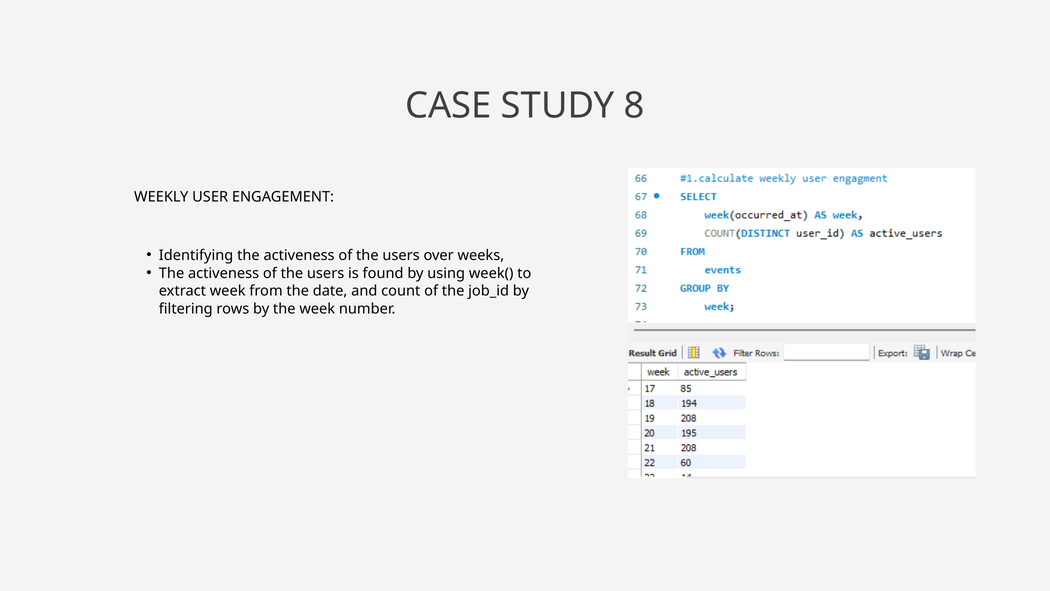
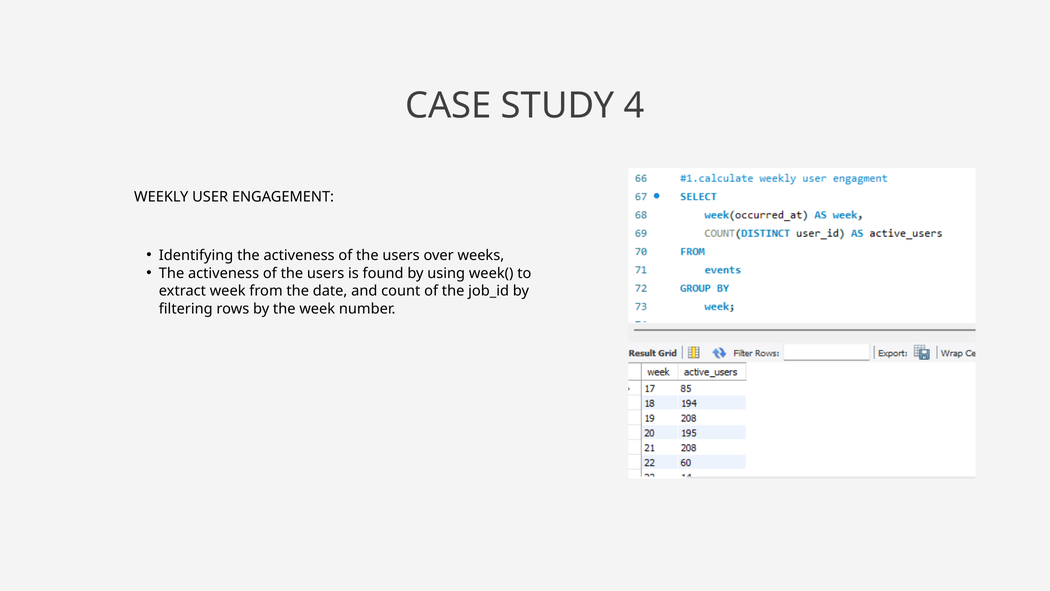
8: 8 -> 4 (634, 105)
